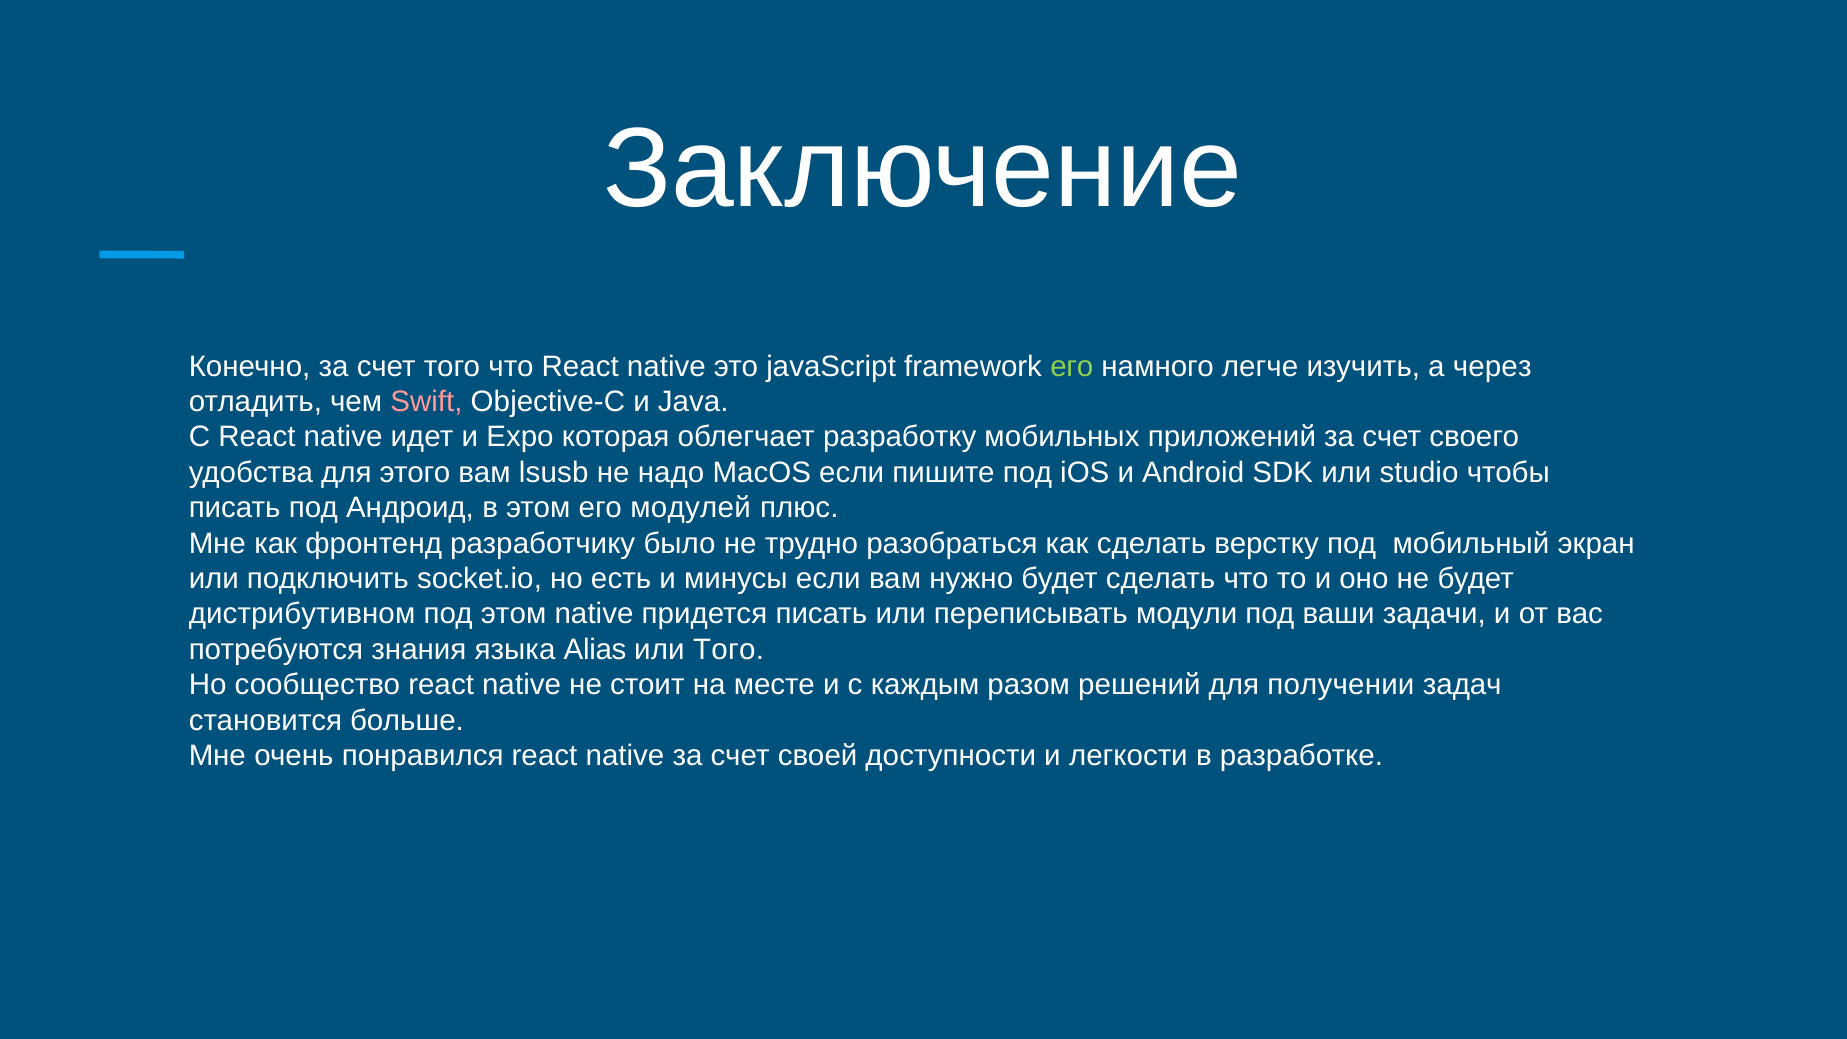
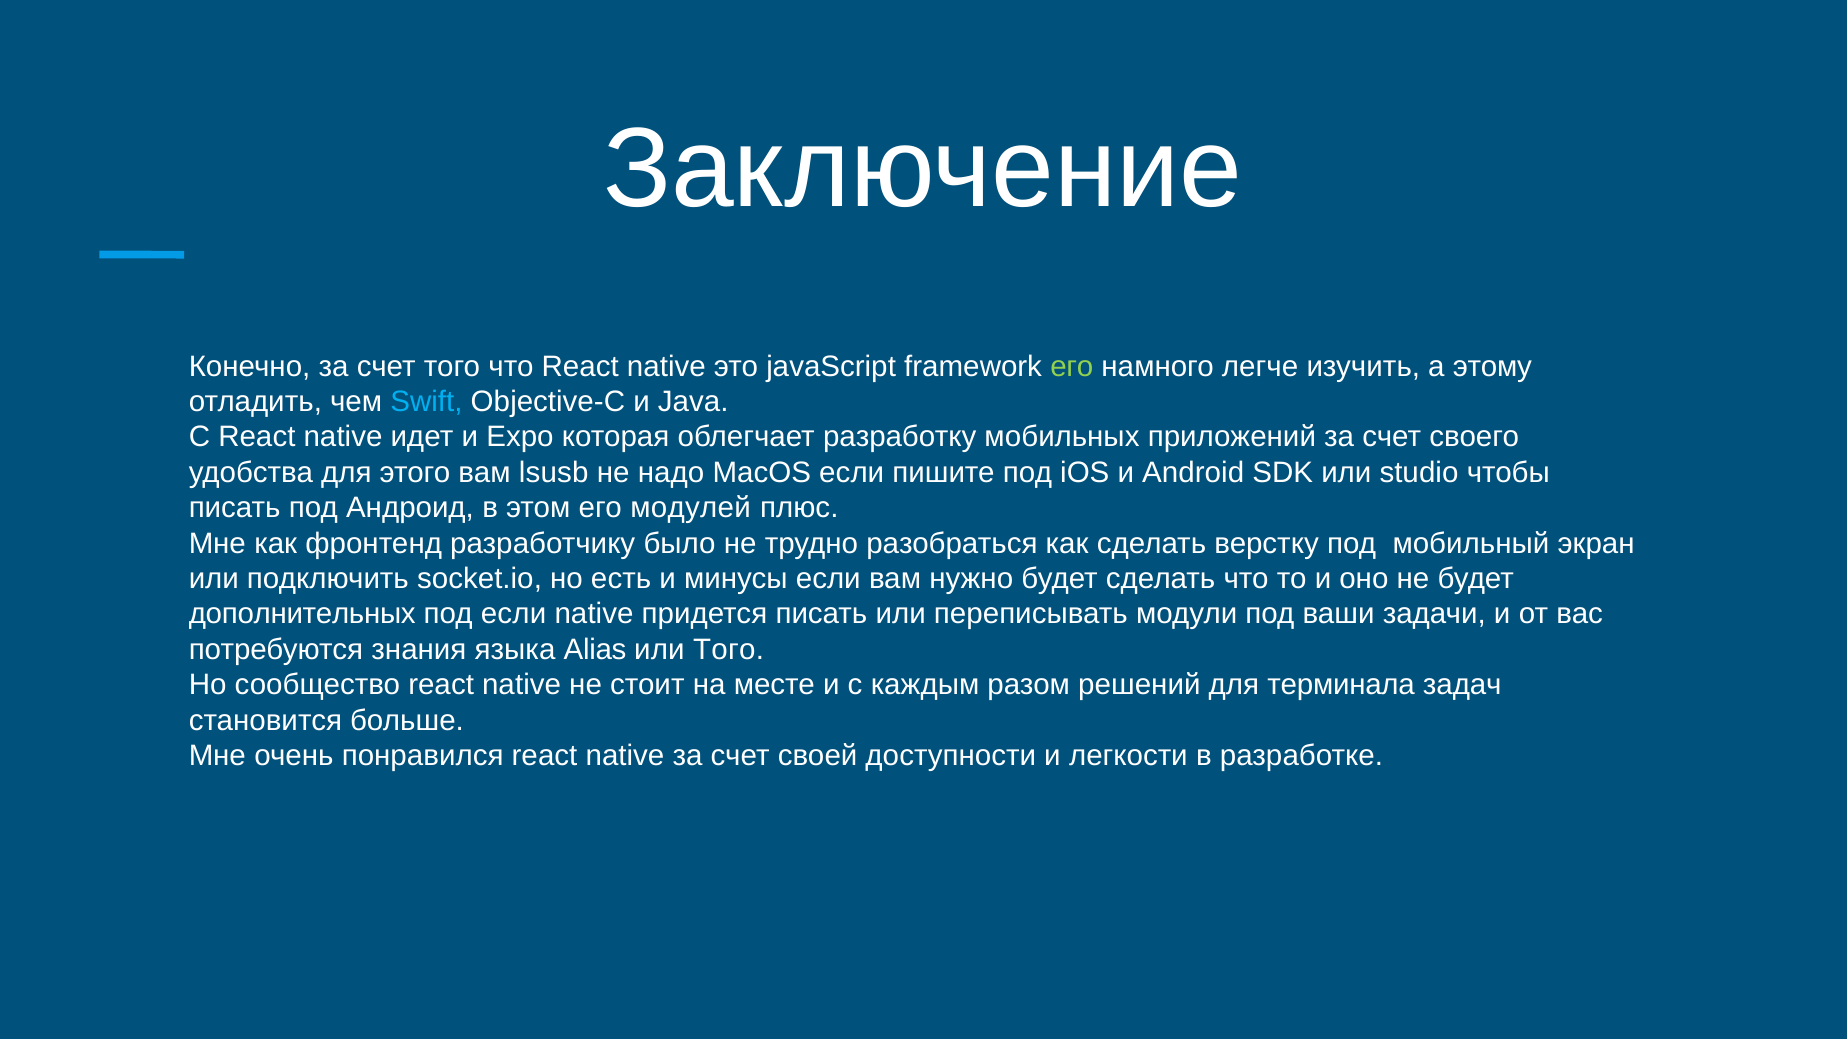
через: через -> этому (1492, 366)
Swift colour: pink -> light blue (426, 402)
дистрибутивном: дистрибутивном -> дополнительных (302, 614)
под этом: этом -> если (514, 614)
получении: получении -> терминала (1341, 685)
